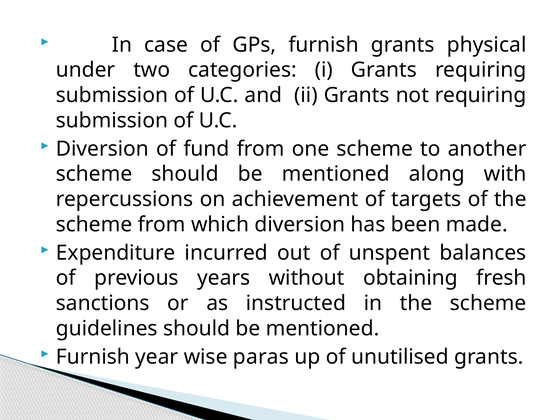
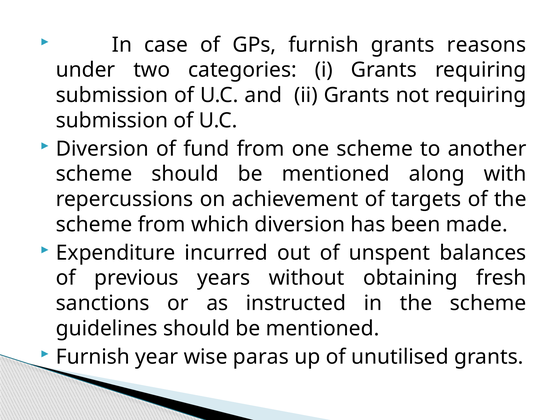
physical: physical -> reasons (487, 45)
